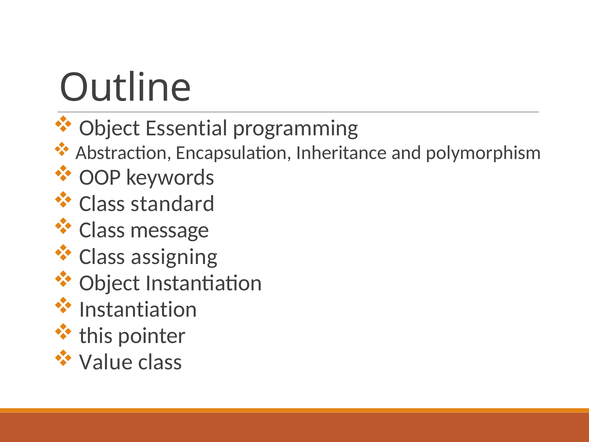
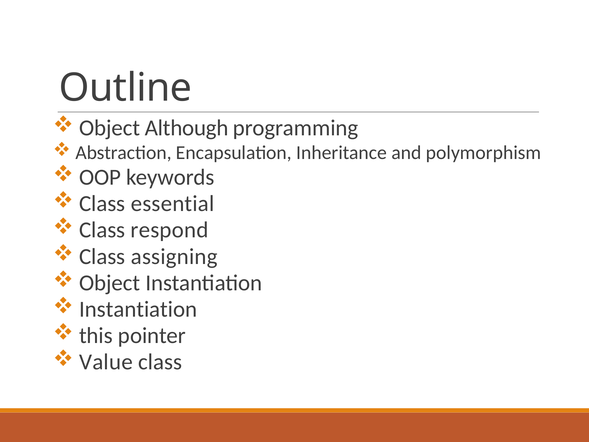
Essential: Essential -> Although (187, 128)
standard: standard -> essential (173, 204)
message: message -> respond (169, 230)
